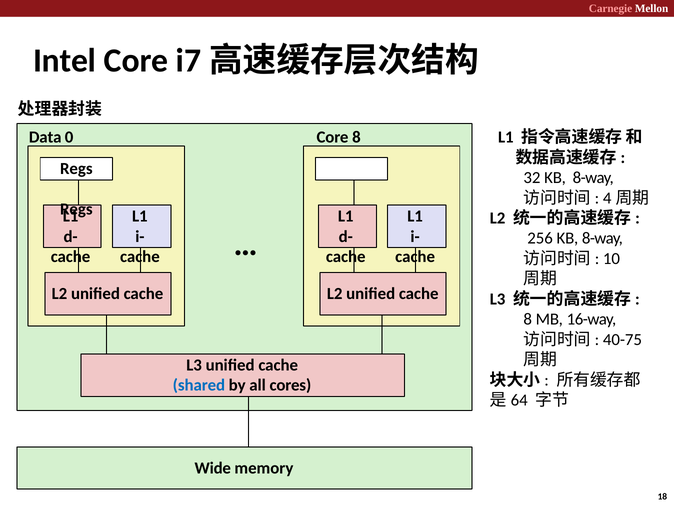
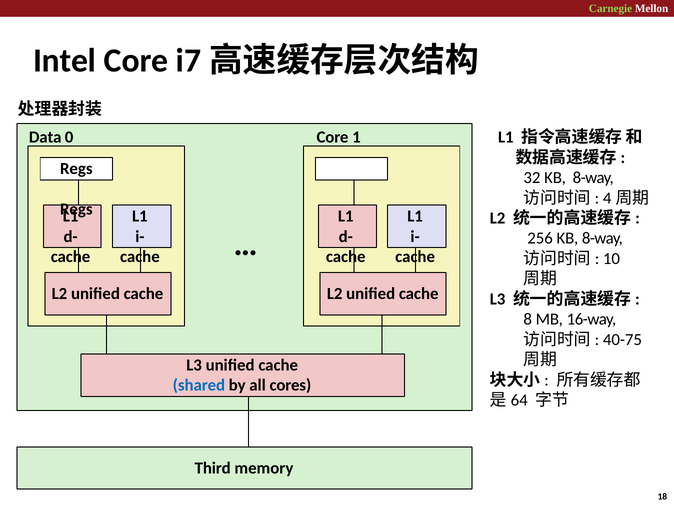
Carnegie colour: pink -> light green (611, 9)
Core 8: 8 -> 1 (356, 137)
Wide: Wide -> Third (213, 468)
